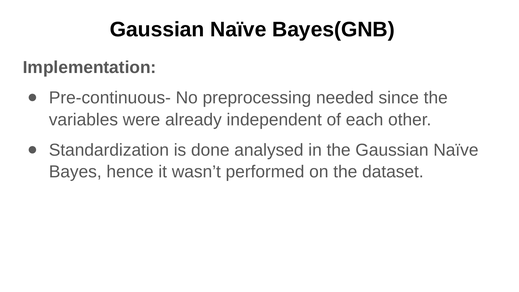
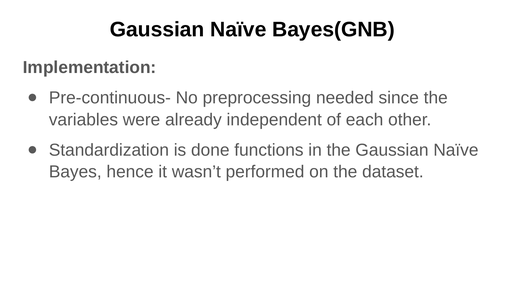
analysed: analysed -> functions (269, 150)
